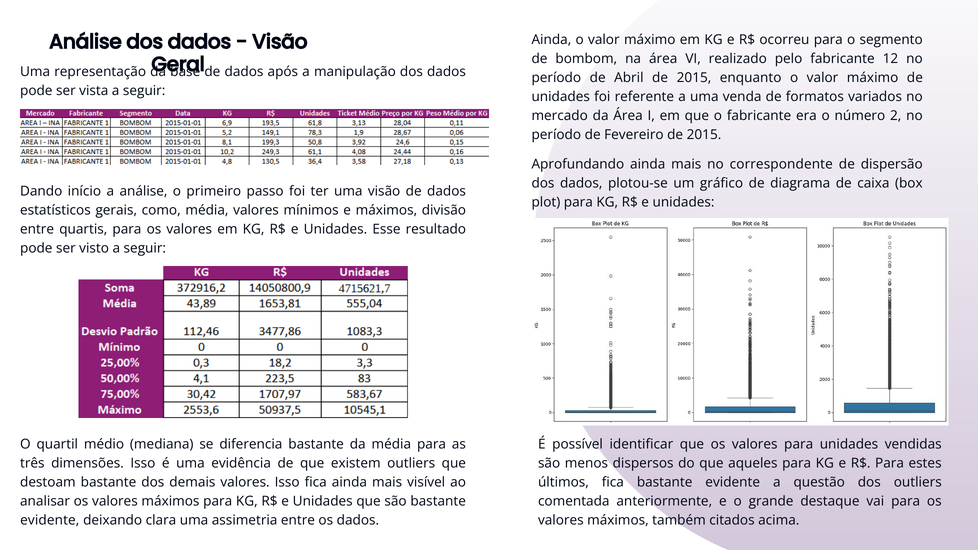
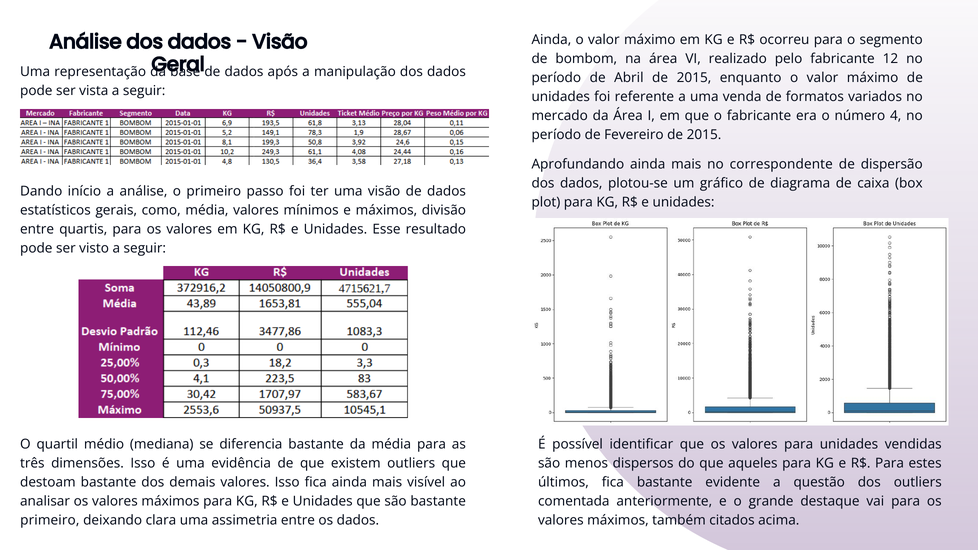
2: 2 -> 4 (896, 116)
evidente: evidente -> primeiro (50, 520)
